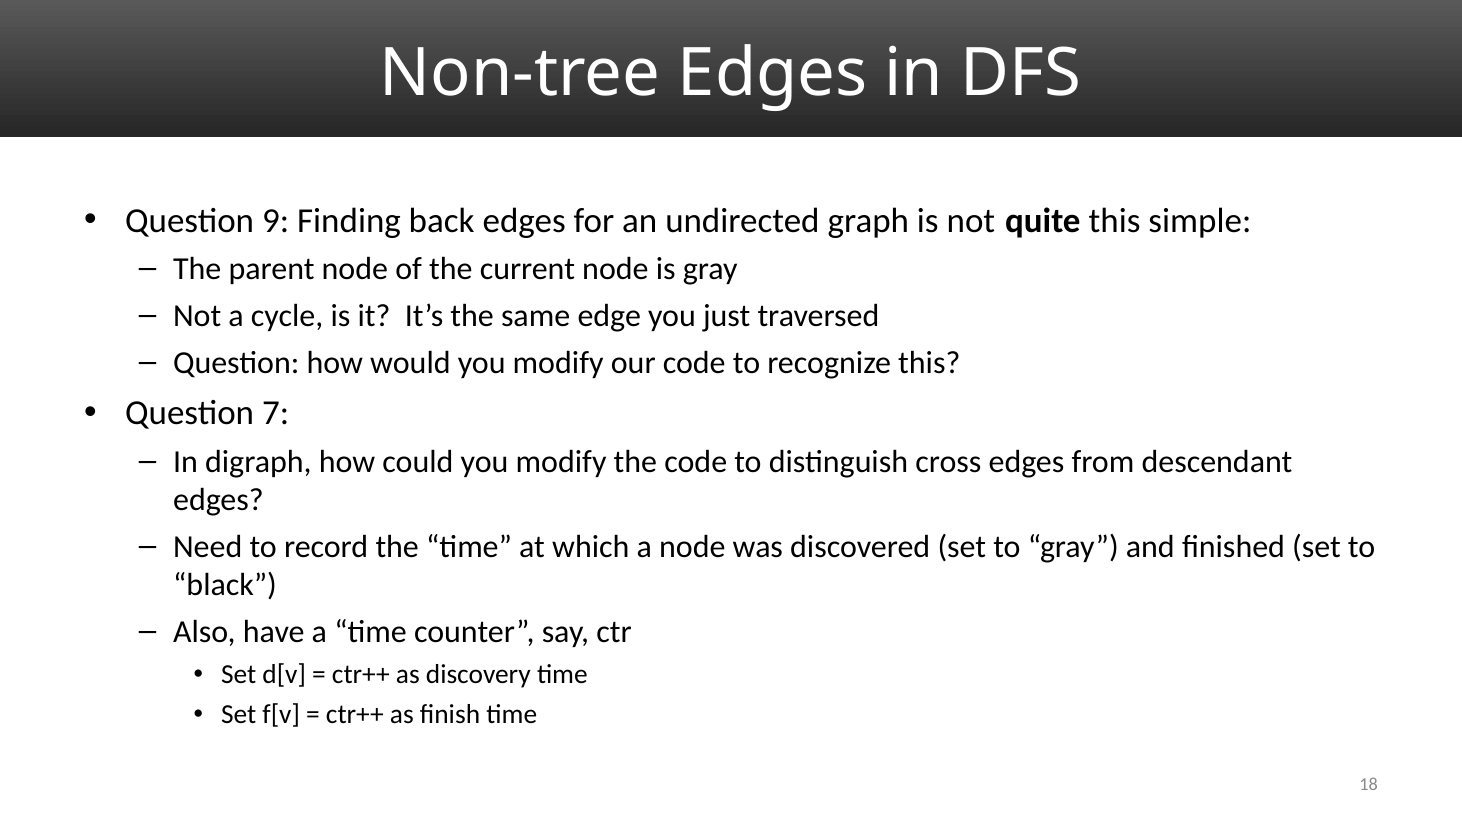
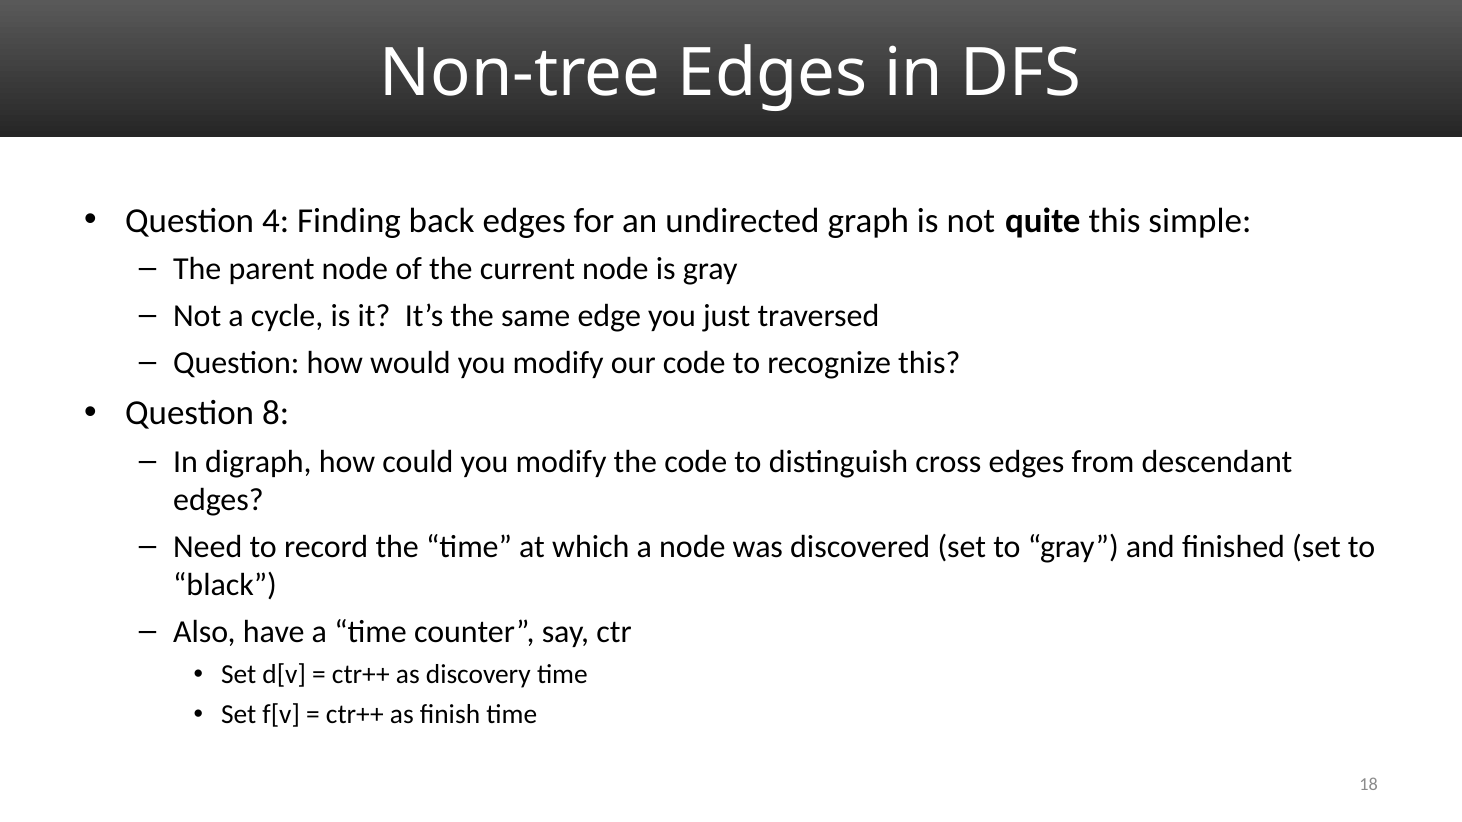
9: 9 -> 4 (276, 221)
7: 7 -> 8 (276, 413)
